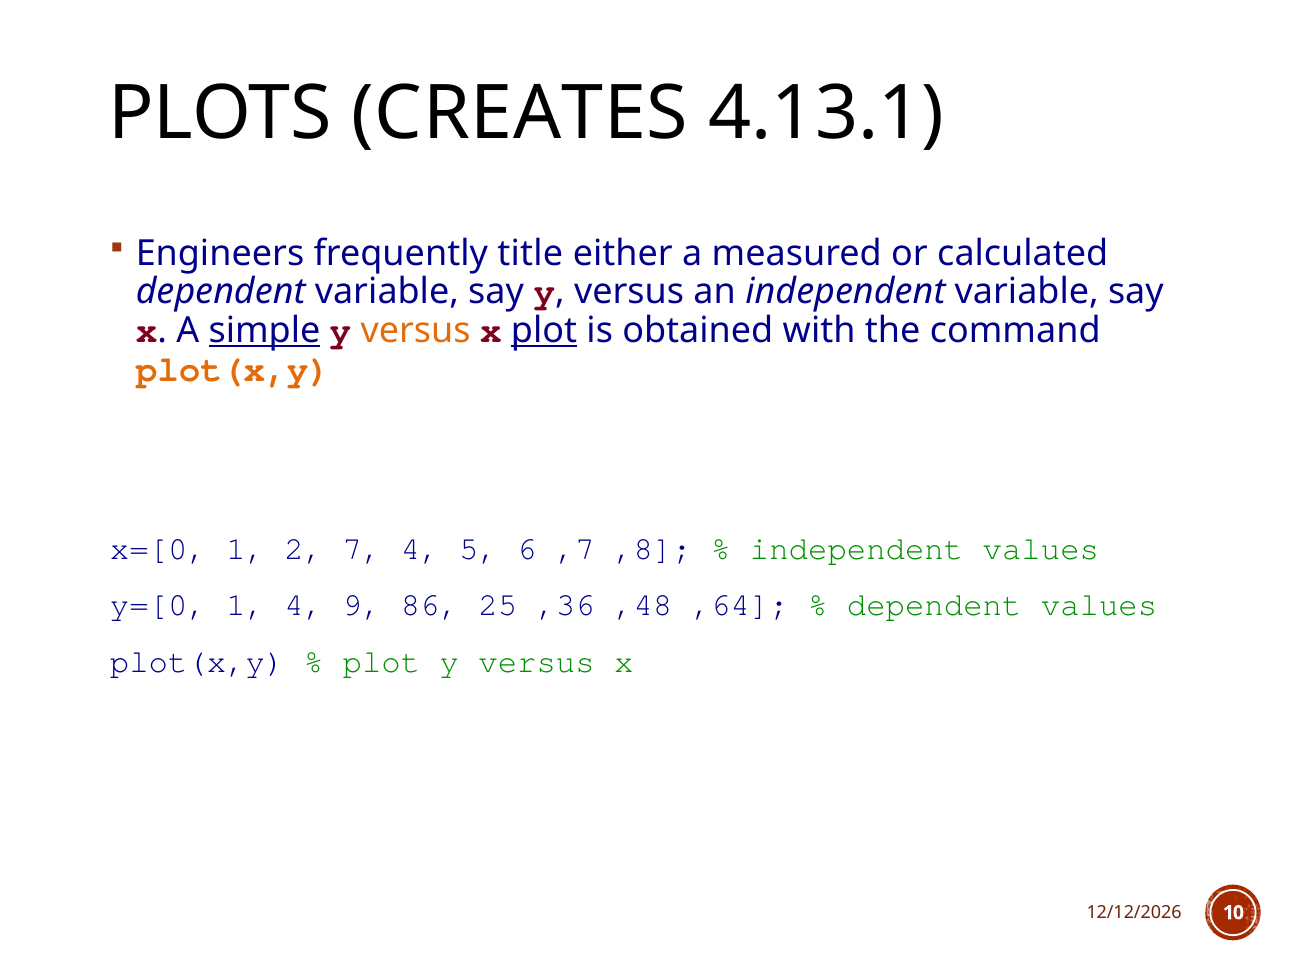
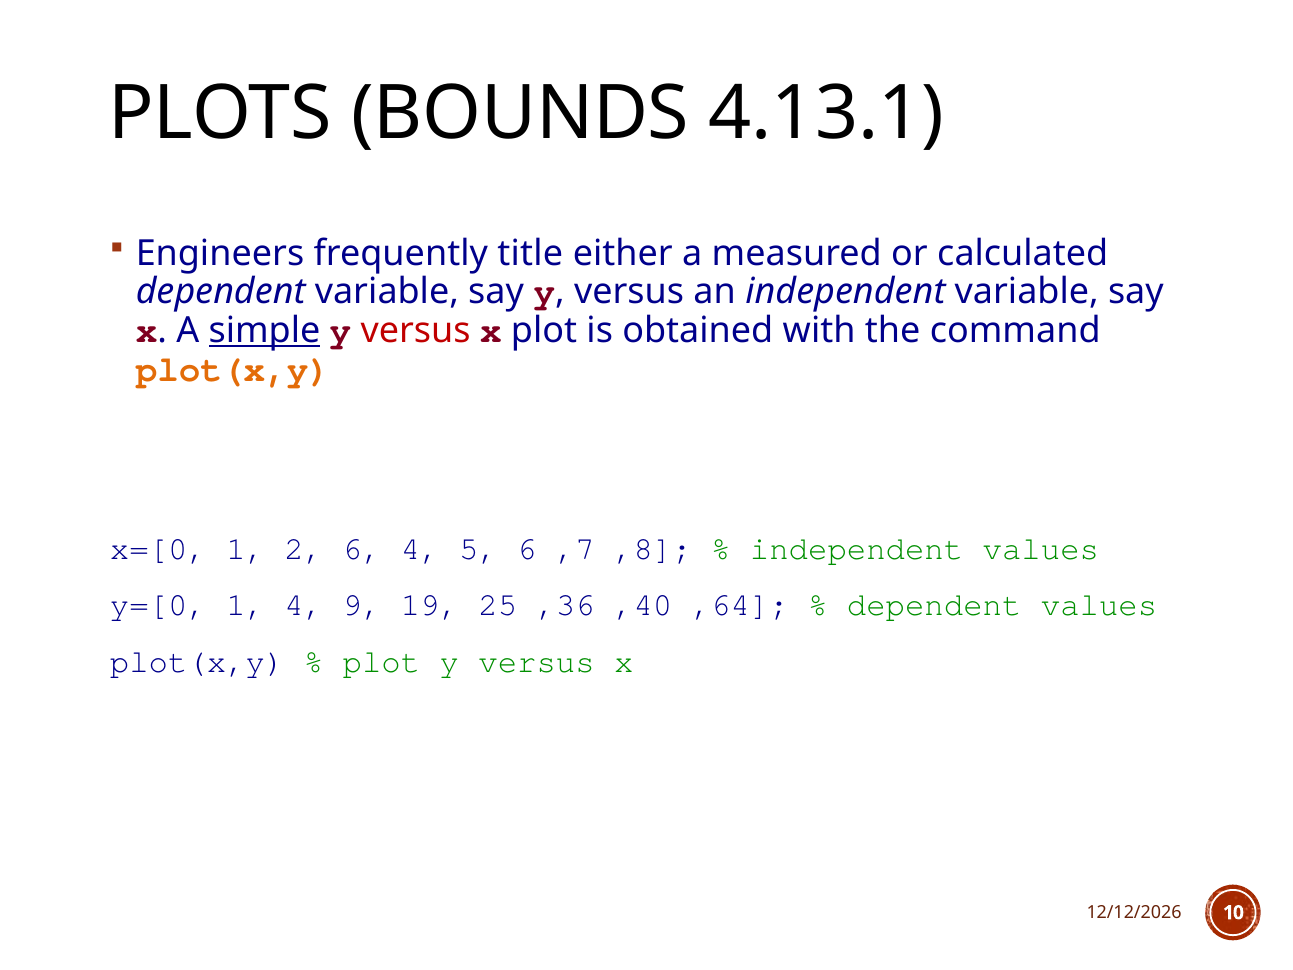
CREATES: CREATES -> BOUNDS (520, 113)
versus colour: orange -> red (416, 331)
plot underline: present -> none (544, 331)
2 7: 7 -> 6 (362, 549)
86: 86 -> 19 (430, 605)
,48: ,48 -> ,40 (643, 605)
